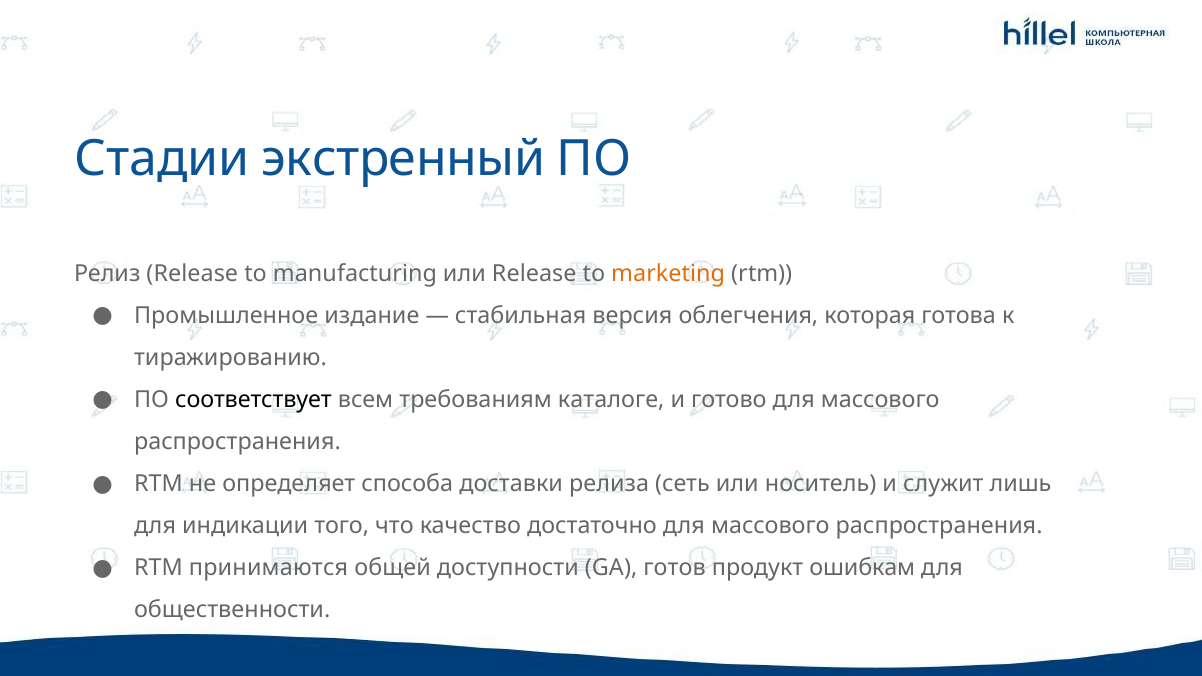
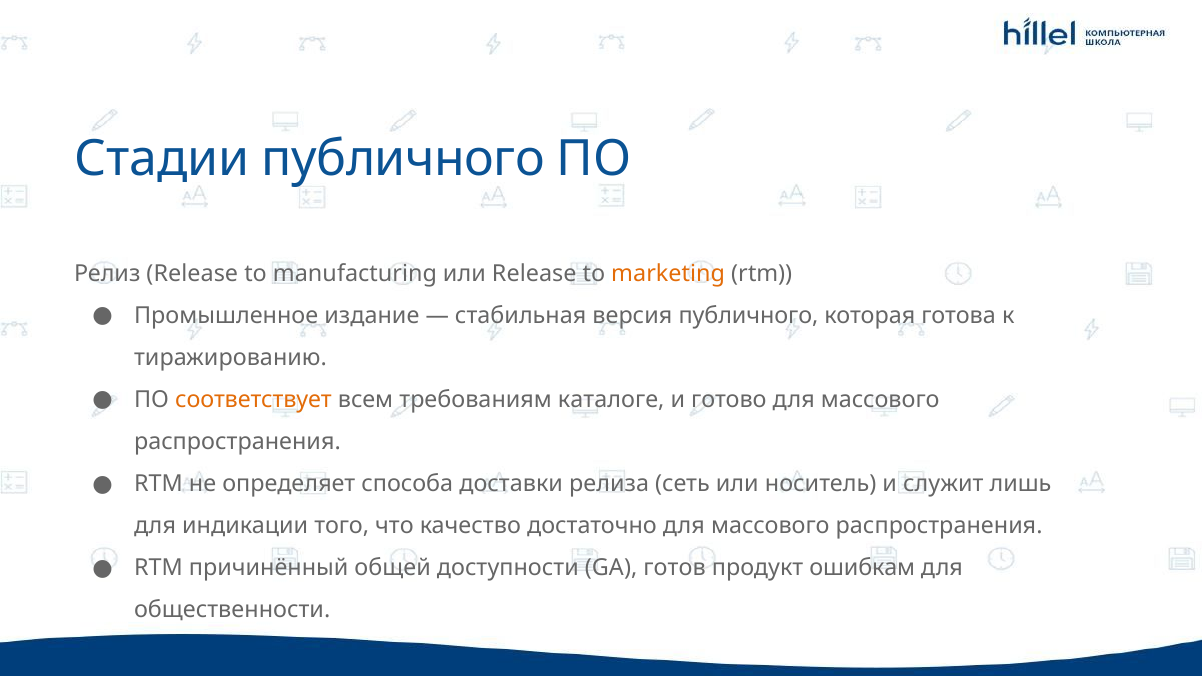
Стадии экстренный: экстренный -> публичного (403, 159)
версия облегчения: облегчения -> публичного (748, 315)
соответствует colour: black -> orange (253, 400)
принимаются: принимаются -> причинённый (269, 568)
